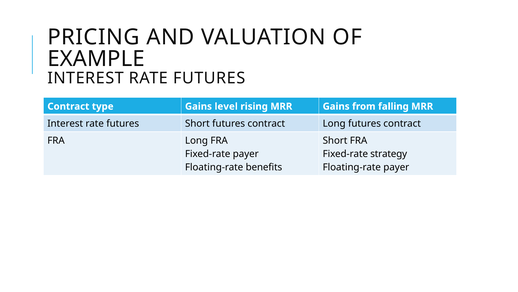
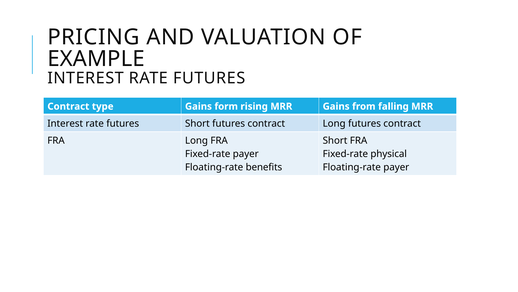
level: level -> form (226, 106)
strategy: strategy -> physical (389, 154)
